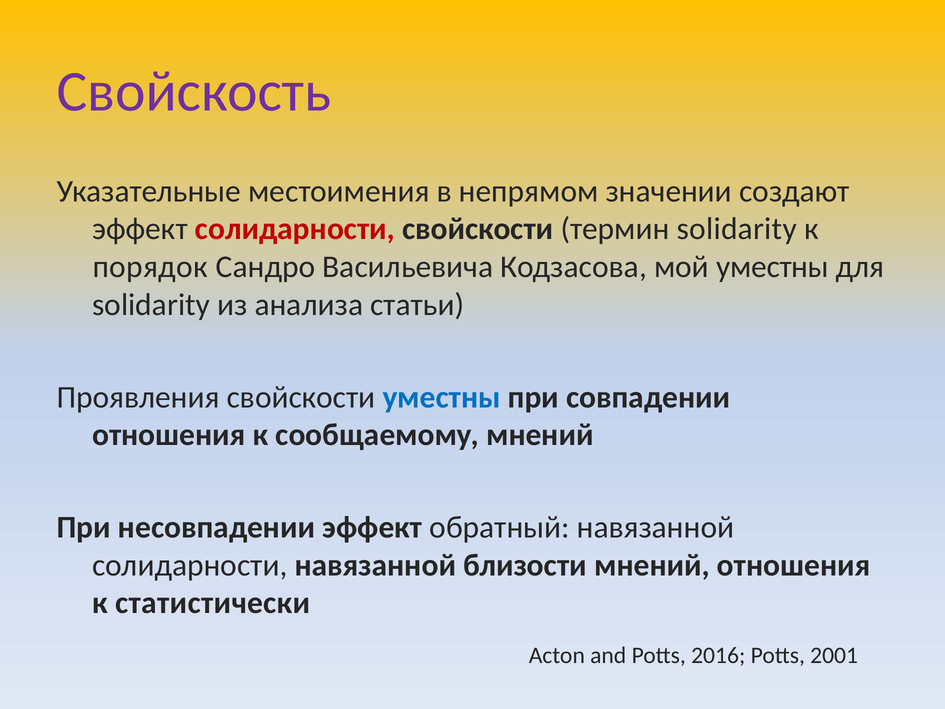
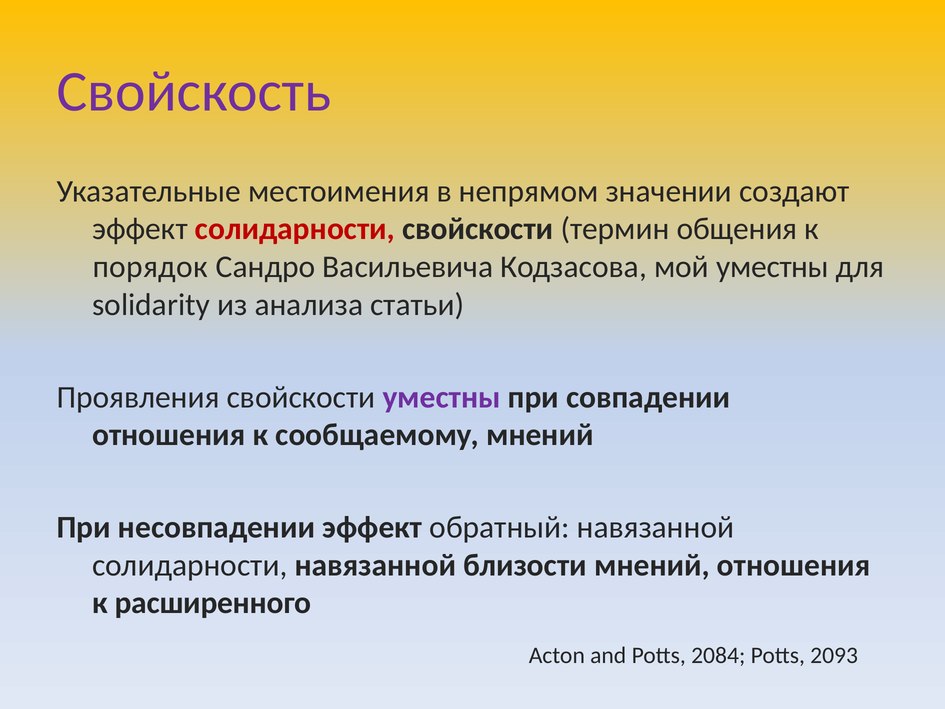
термин solidarity: solidarity -> общения (737, 229)
уместны colour: blue -> purple (442, 397)
статистически: статистически -> расширенного (213, 603)
2016: 2016 -> 2084 (718, 655)
2001: 2001 -> 2093 (834, 655)
